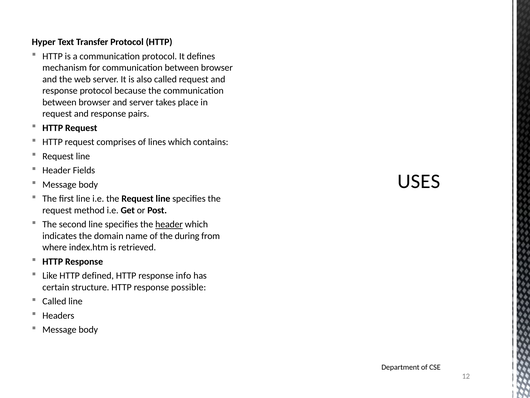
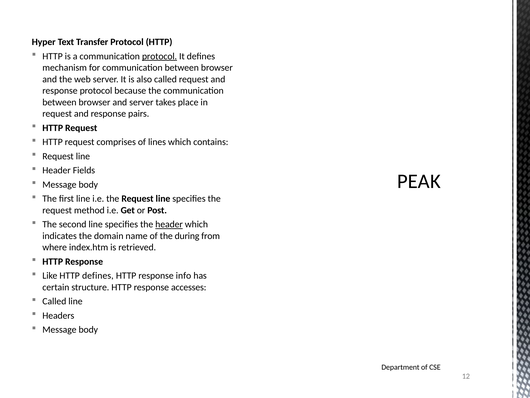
protocol underline: none -> present (159, 56)
USES: USES -> PEAK (419, 181)
HTTP defined: defined -> defines (98, 275)
possible: possible -> accesses (189, 287)
